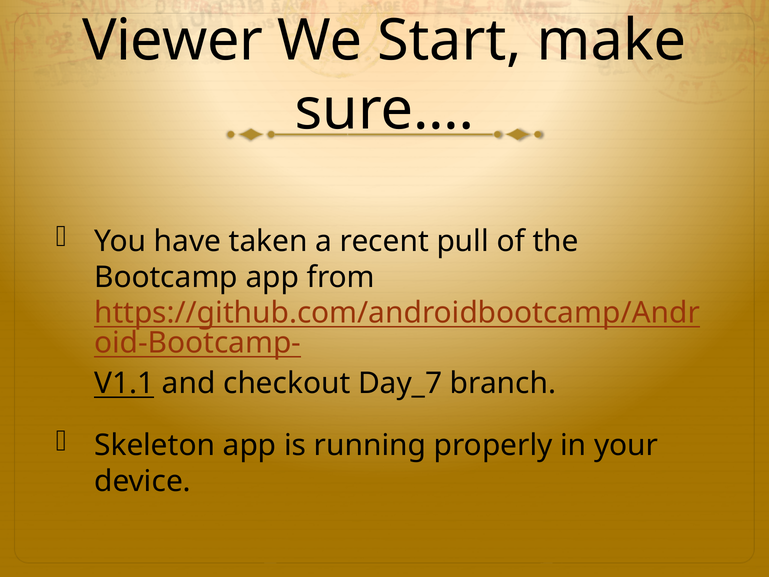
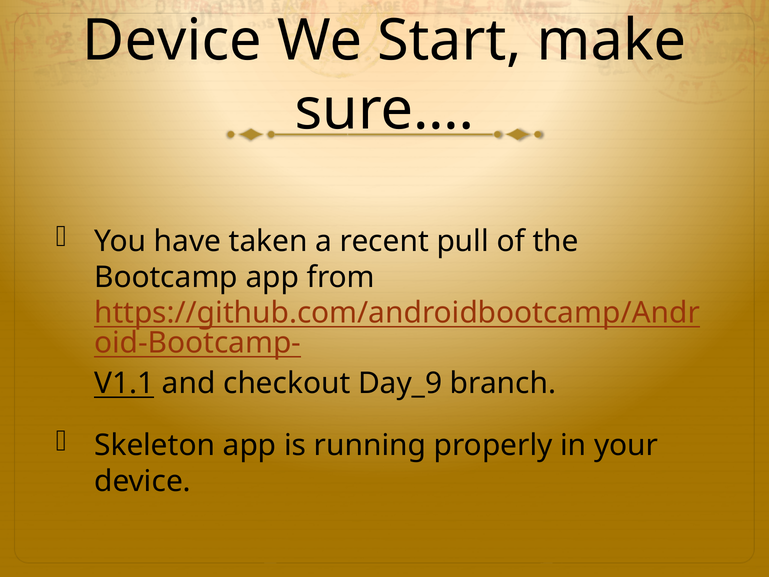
Viewer: Viewer -> Device (172, 41)
Day_7: Day_7 -> Day_9 (400, 383)
